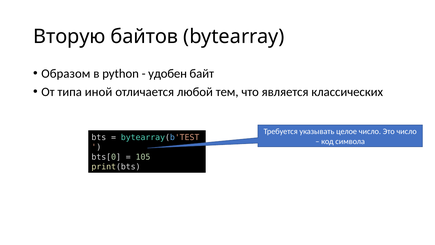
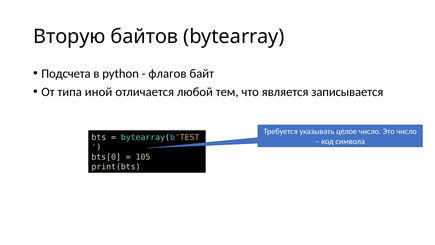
Образом: Образом -> Подсчета (66, 74)
удобен: удобен -> флагов (167, 74)
классических: классических -> записывается (347, 92)
